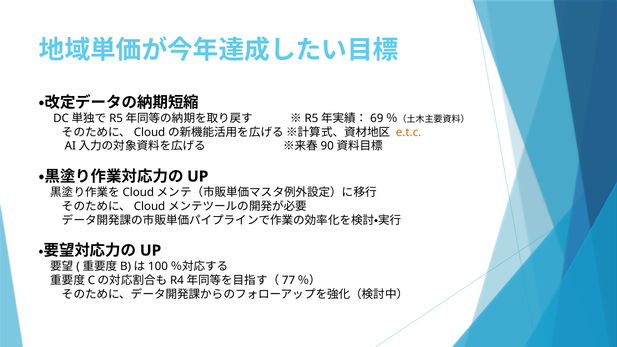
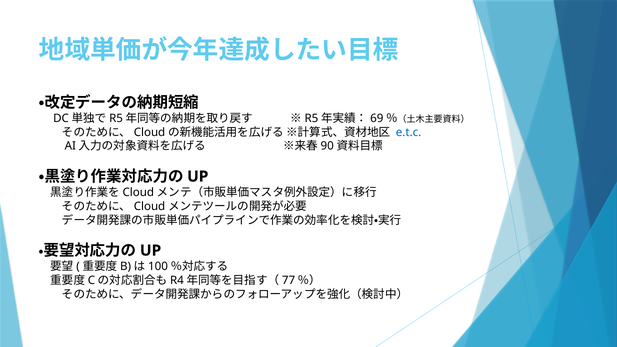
e.t.c colour: orange -> blue (409, 132)
